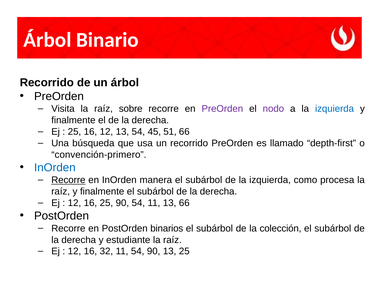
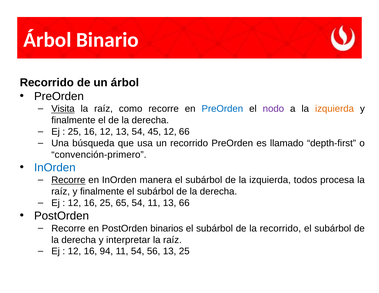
Visita underline: none -> present (63, 109)
sobre: sobre -> como (131, 109)
PreOrden colour: purple -> blue (222, 109)
izquierda colour: blue -> orange (335, 109)
45 51: 51 -> 12 (170, 132)
como: como -> todos (306, 180)
25 90: 90 -> 65 (122, 203)
la colección: colección -> recorrido (280, 228)
estudiante: estudiante -> interpretar (128, 240)
32: 32 -> 94 (106, 251)
54 90: 90 -> 56 (154, 251)
